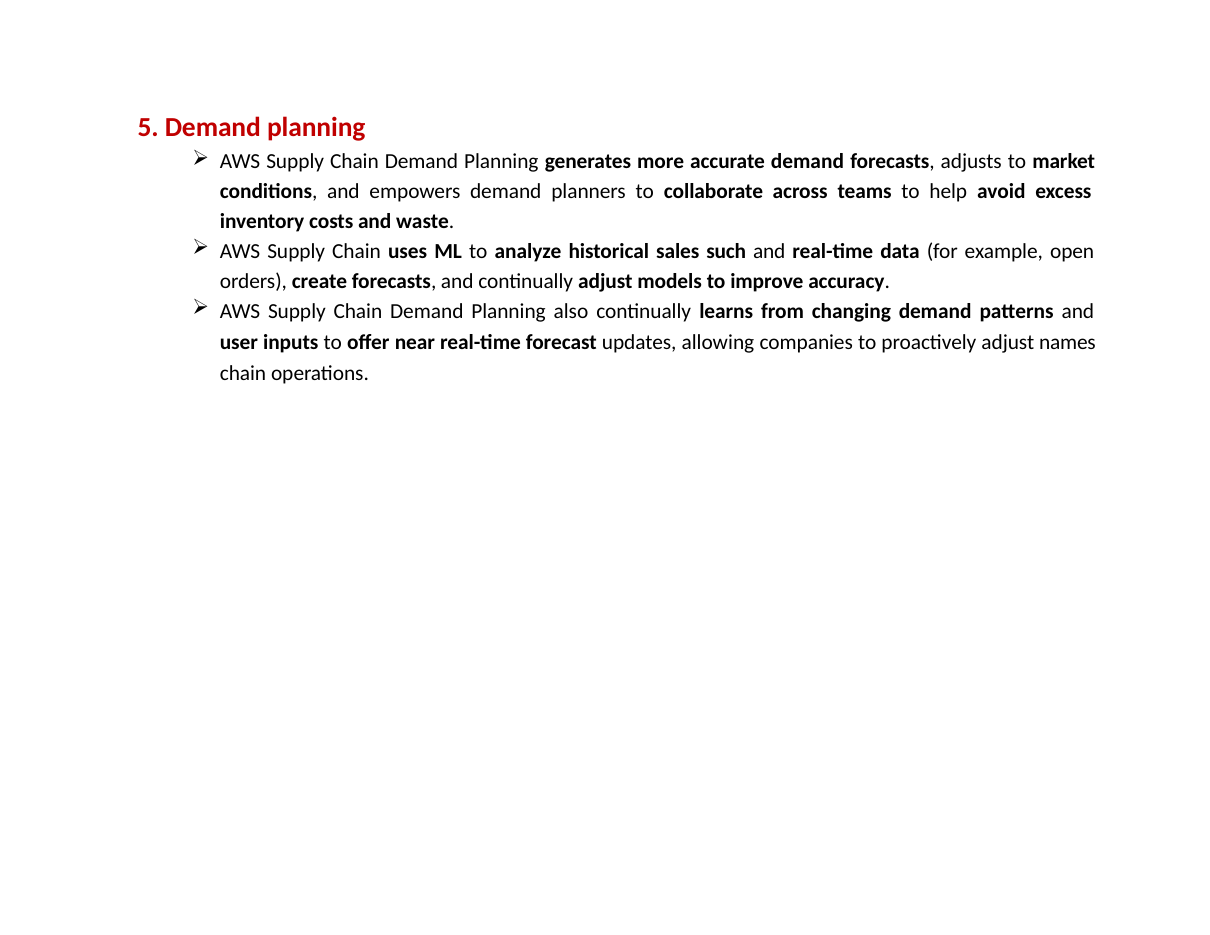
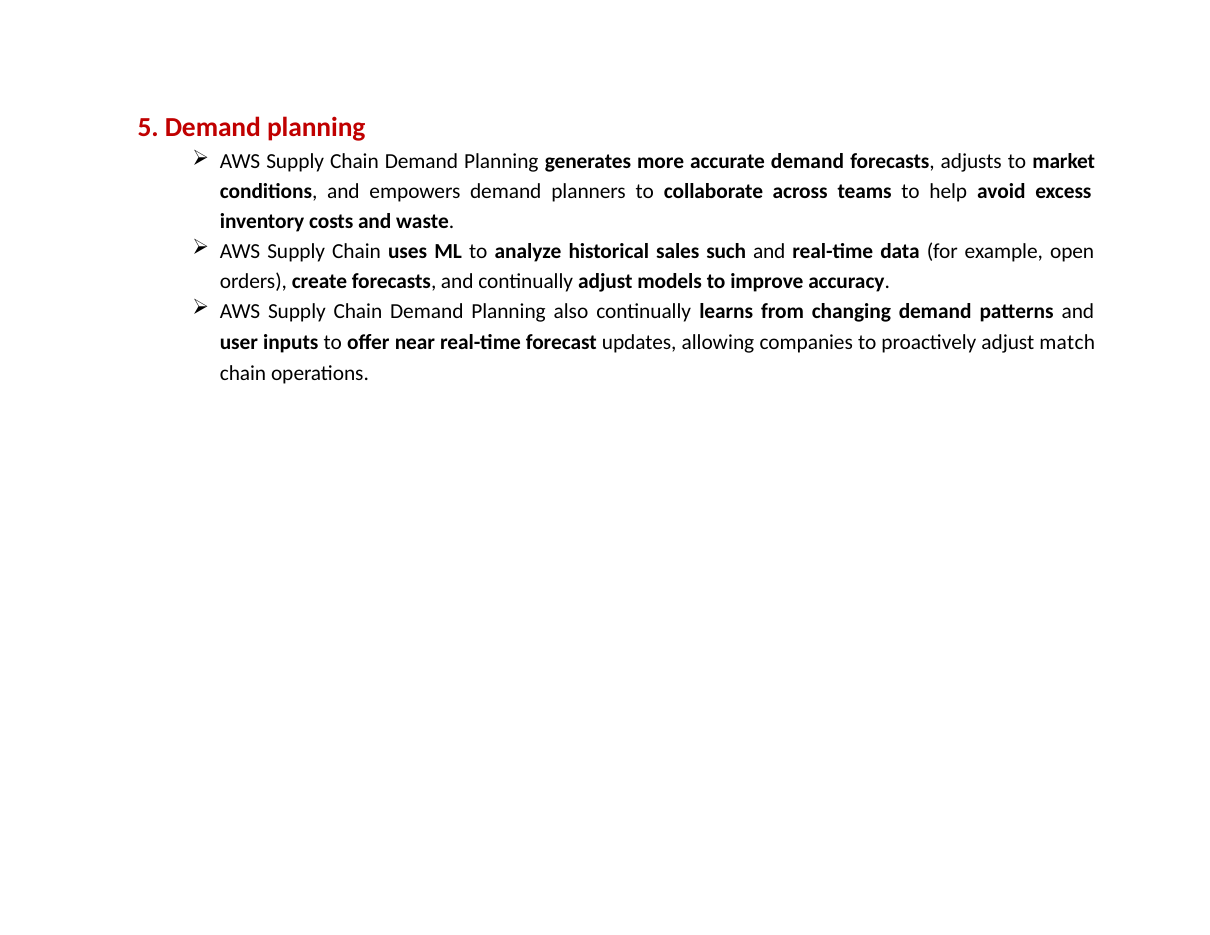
names: names -> match (1067, 343)
